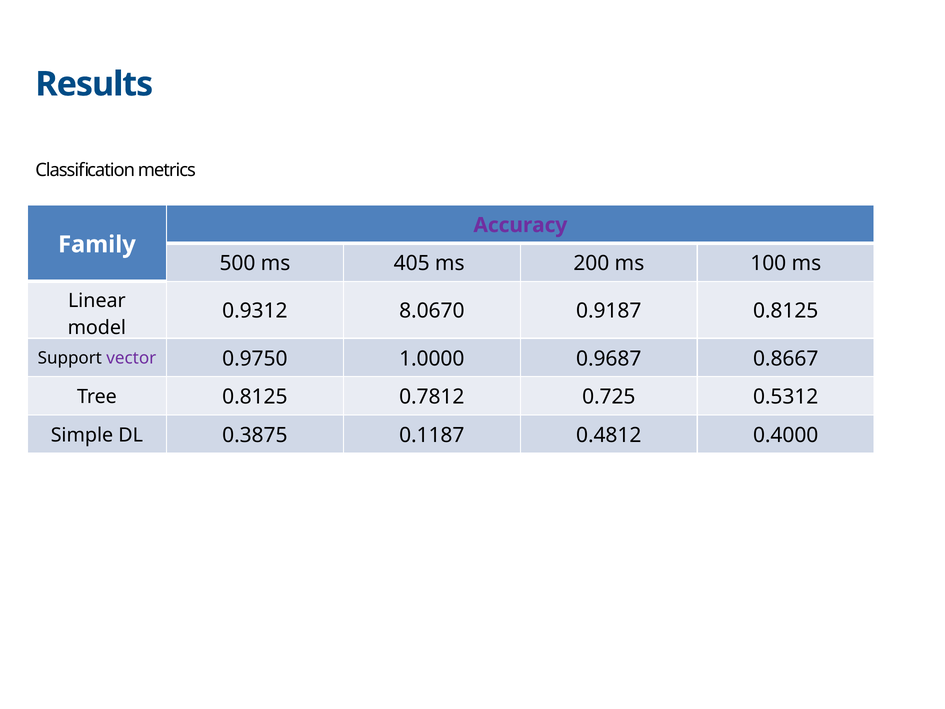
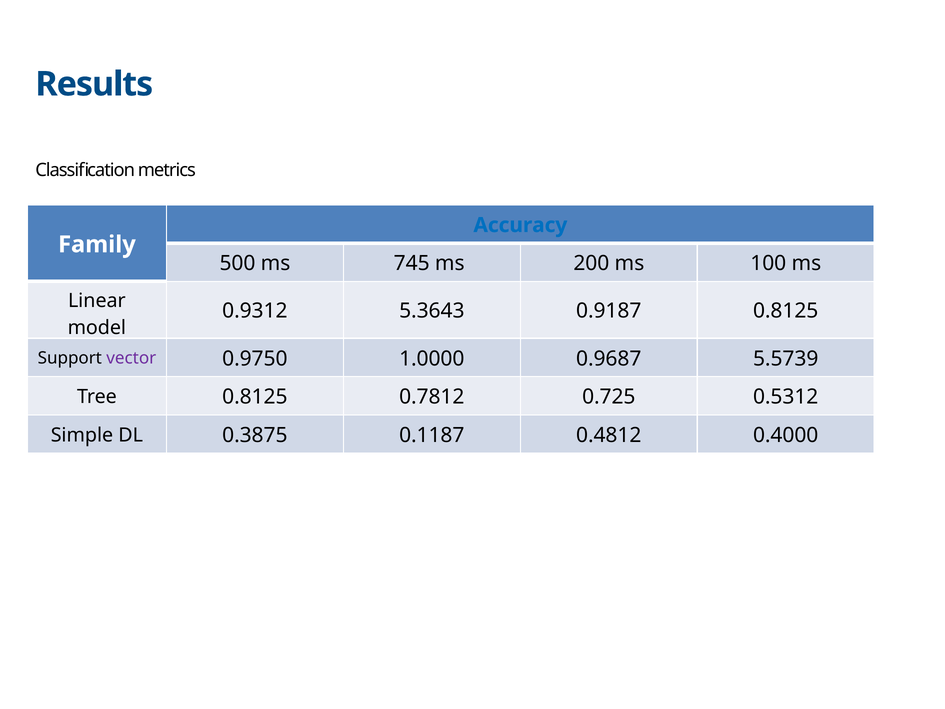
Accuracy colour: purple -> blue (520, 225)
405: 405 -> 745 (412, 263)
8.0670: 8.0670 -> 5.3643 (432, 311)
0.8667: 0.8667 -> 5.5739 (786, 358)
